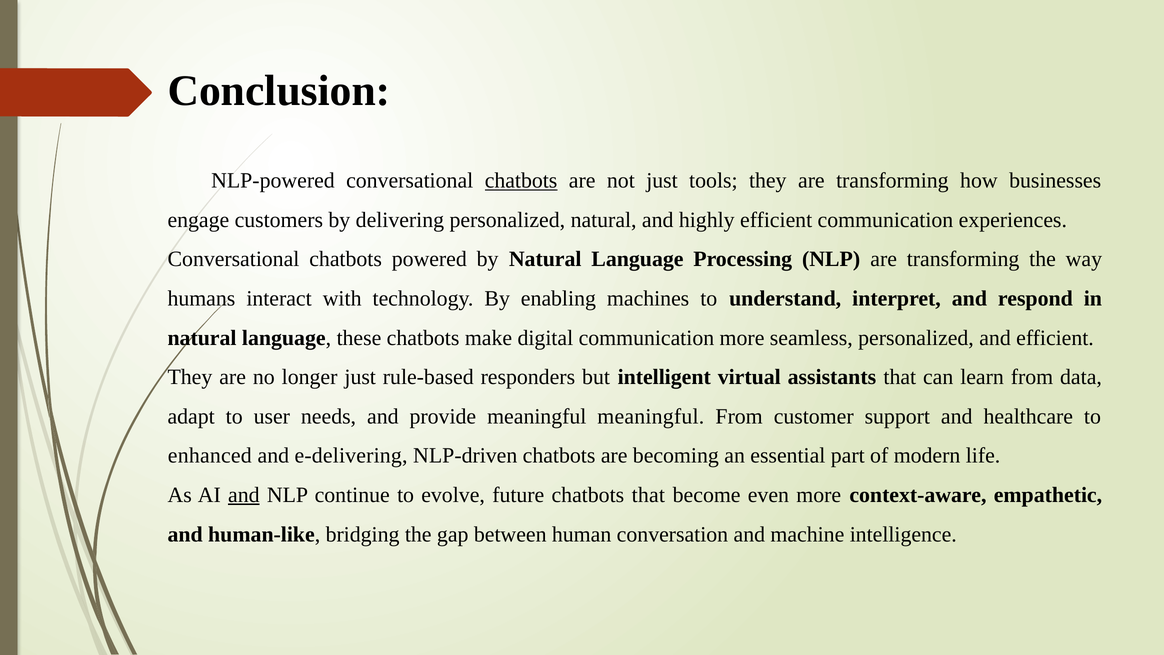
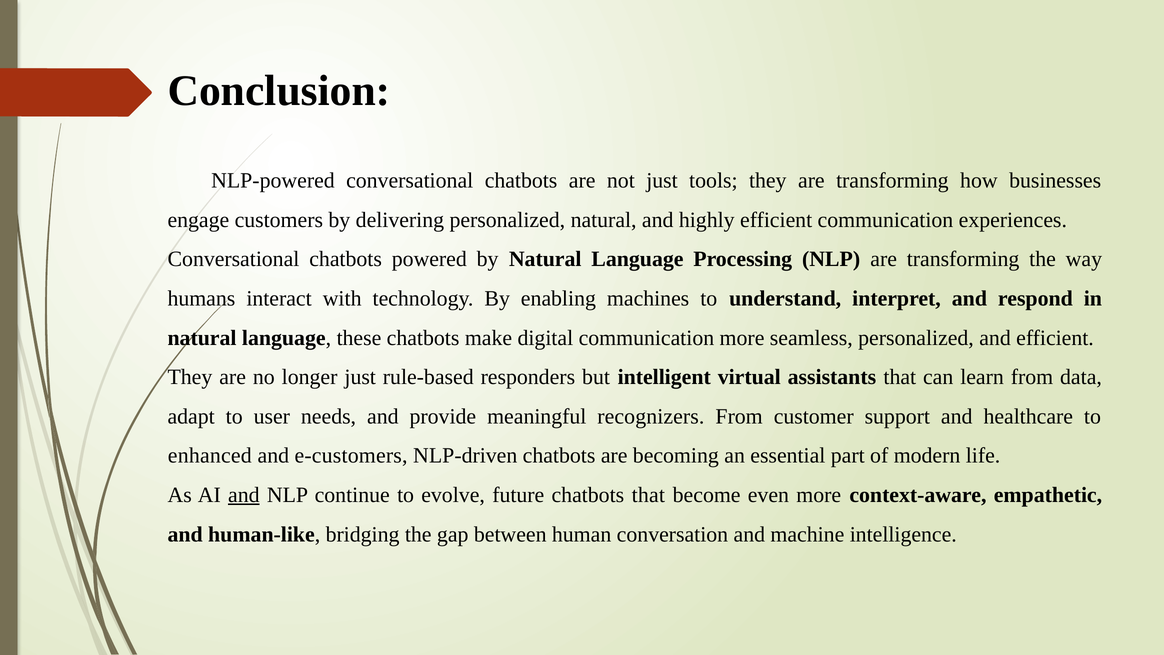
chatbots underline: present -> none (521, 181)
meaningful meaningful: meaningful -> recognizers (651, 416)
e-delivering: e-delivering -> e-customers (351, 456)
